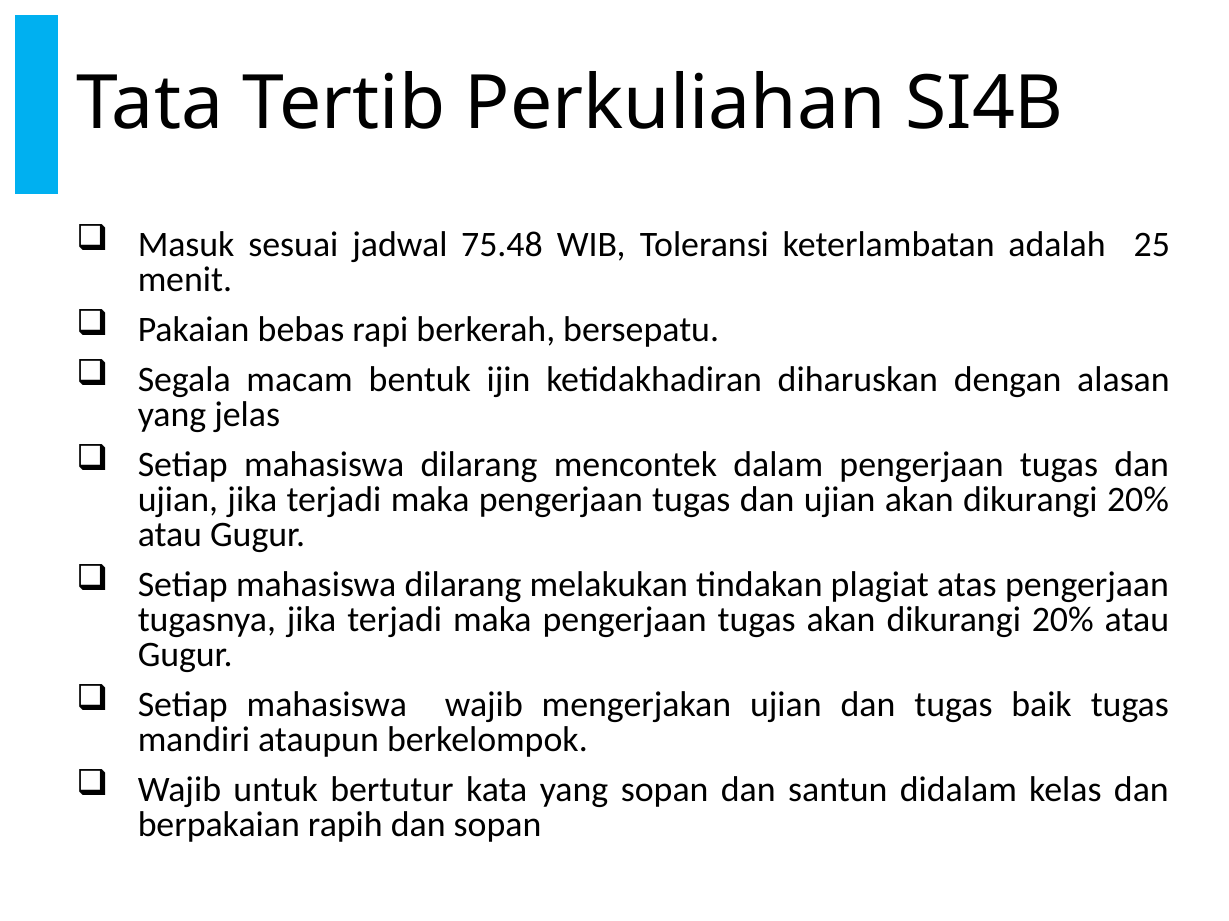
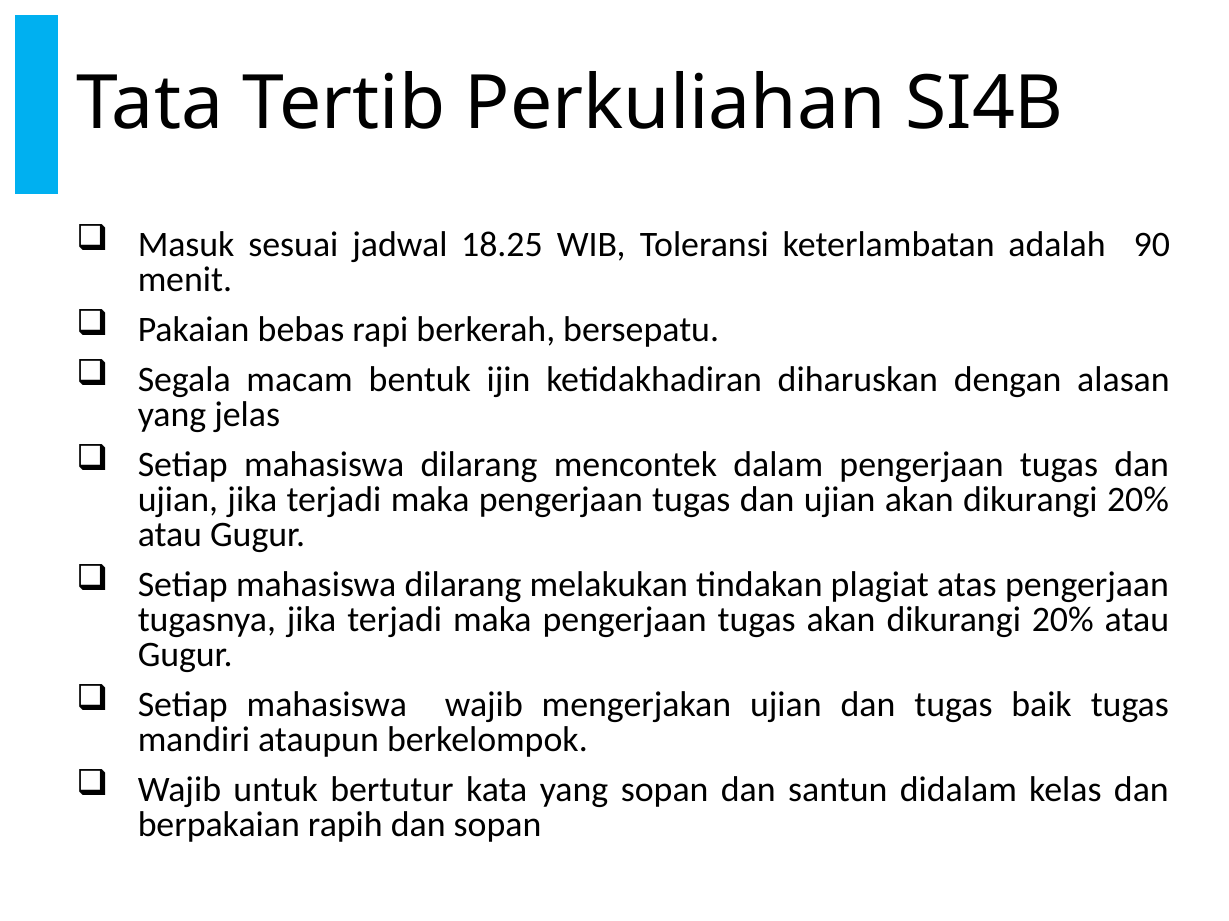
75.48: 75.48 -> 18.25 (502, 245)
25: 25 -> 90 (1152, 245)
